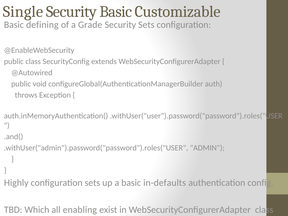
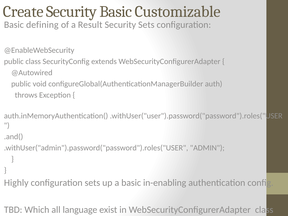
Single: Single -> Create (23, 12)
Grade: Grade -> Result (90, 25)
in-defaults: in-defaults -> in-enabling (165, 183)
enabling: enabling -> language (80, 210)
